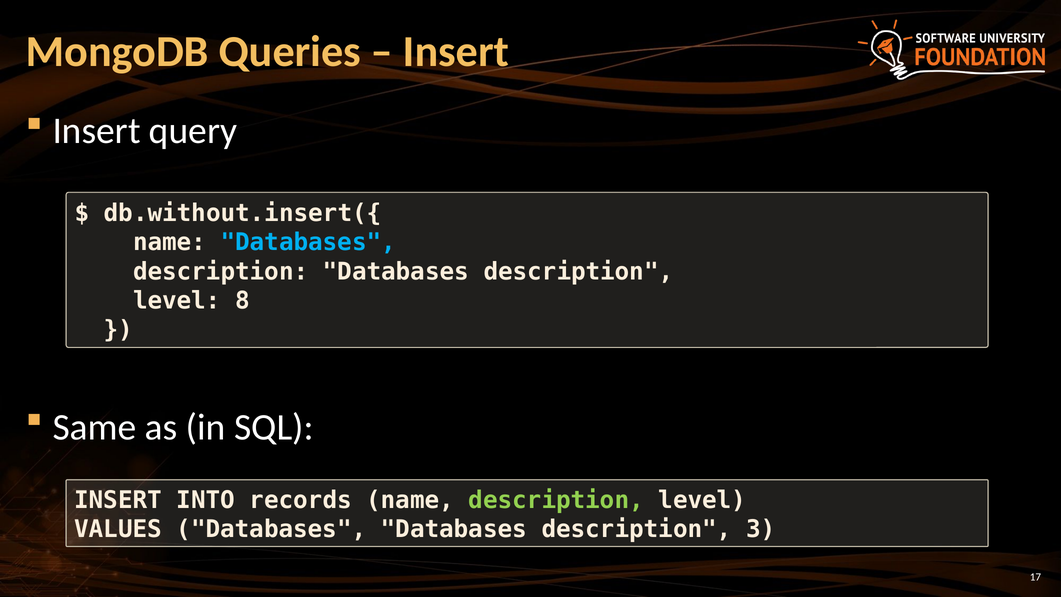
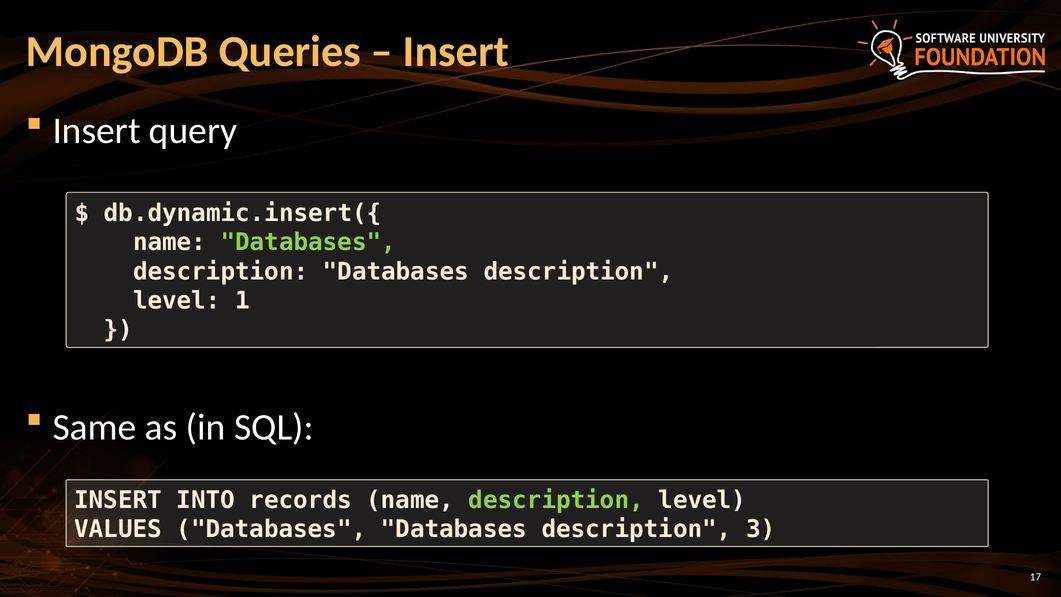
db.without.insert({: db.without.insert({ -> db.dynamic.insert({ (243, 213)
Databases colour: light blue -> light green (308, 242)
8: 8 -> 1 (243, 301)
